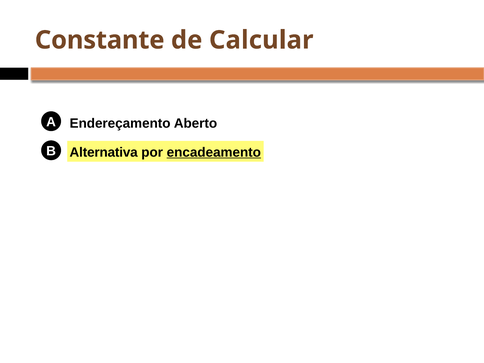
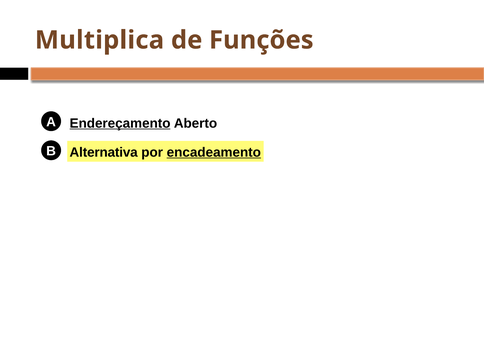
Constante: Constante -> Multiplica (99, 40)
Calcular: Calcular -> Funções (261, 40)
Endereçamento underline: none -> present (120, 123)
